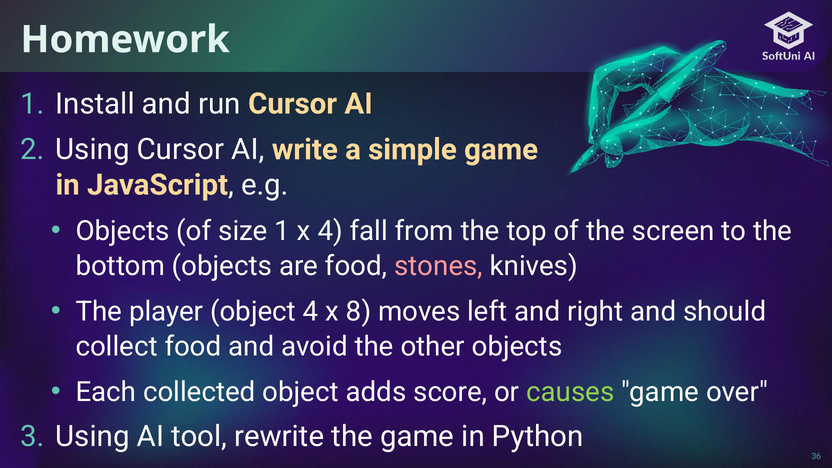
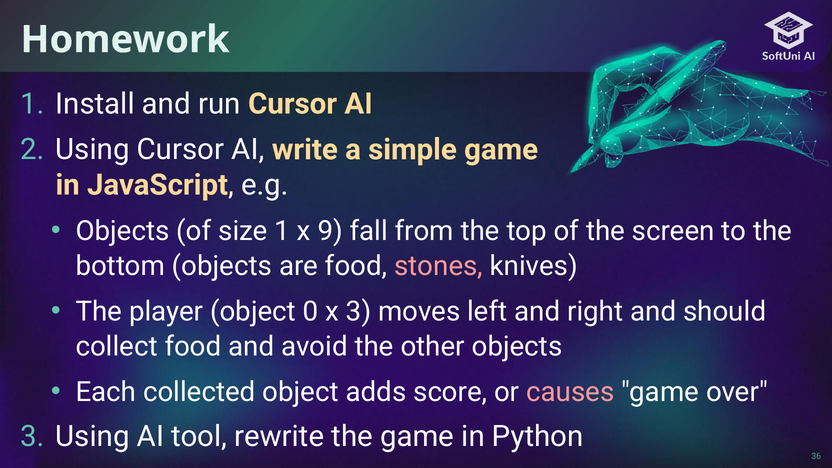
x 4: 4 -> 9 (330, 231)
object 4: 4 -> 0 (311, 312)
x 8: 8 -> 3 (359, 312)
causes colour: light green -> pink (570, 392)
